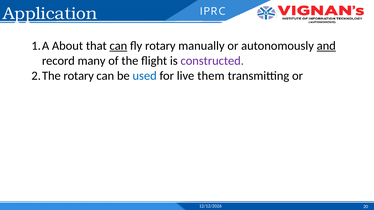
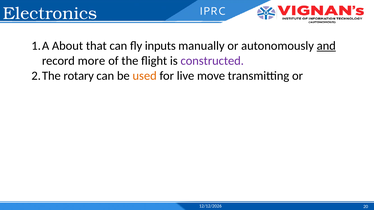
Application: Application -> Electronics (50, 14)
can underline: present -> none (118, 46)
fly rotary: rotary -> inputs (160, 46)
many: many -> more (91, 61)
used colour: blue -> orange (145, 76)
them: them -> move (211, 76)
